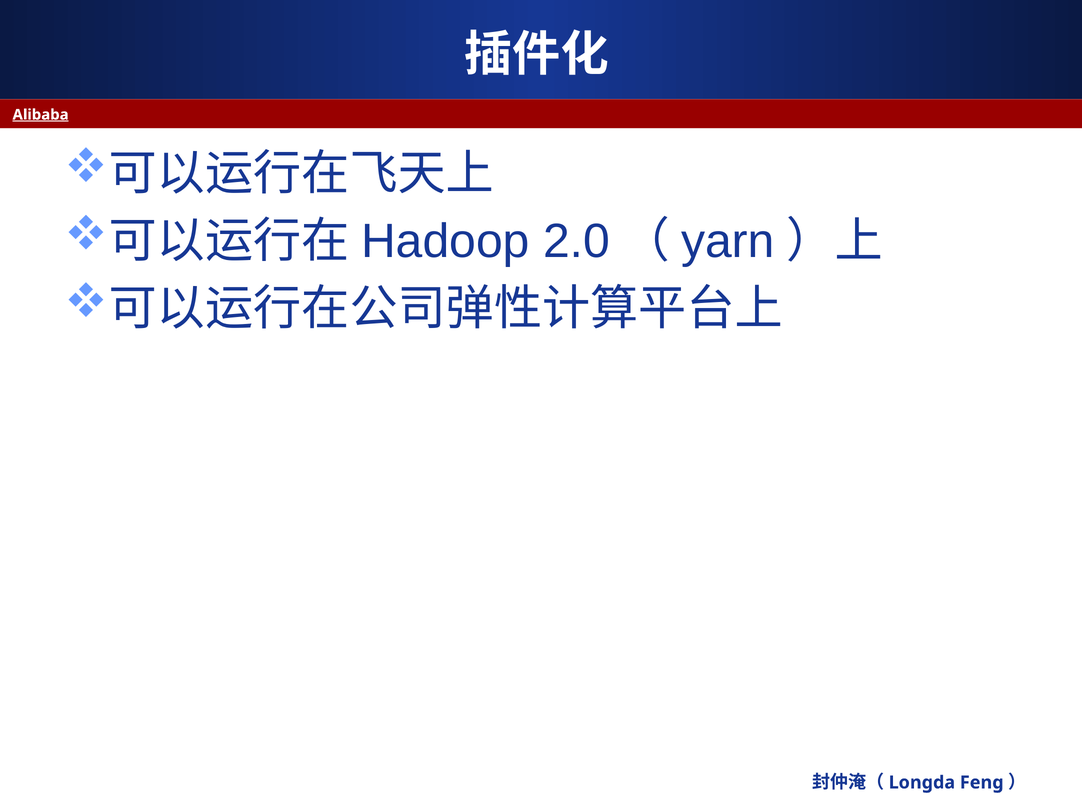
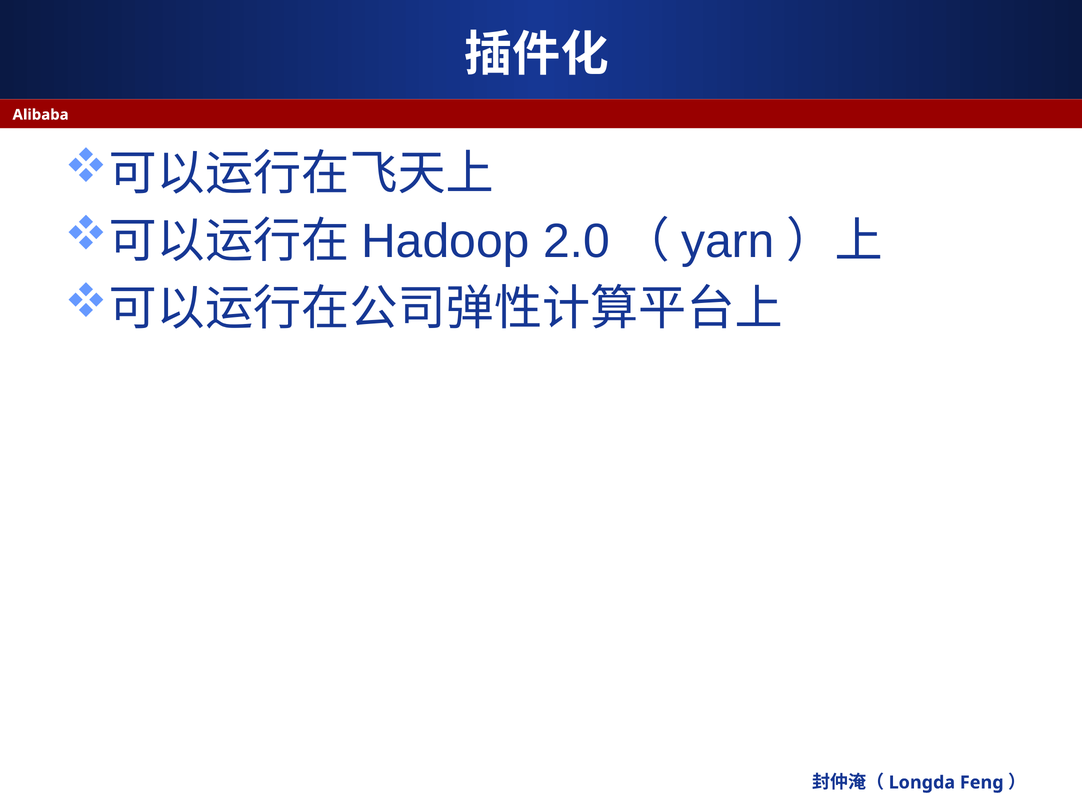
Alibaba underline: present -> none (41, 115)
